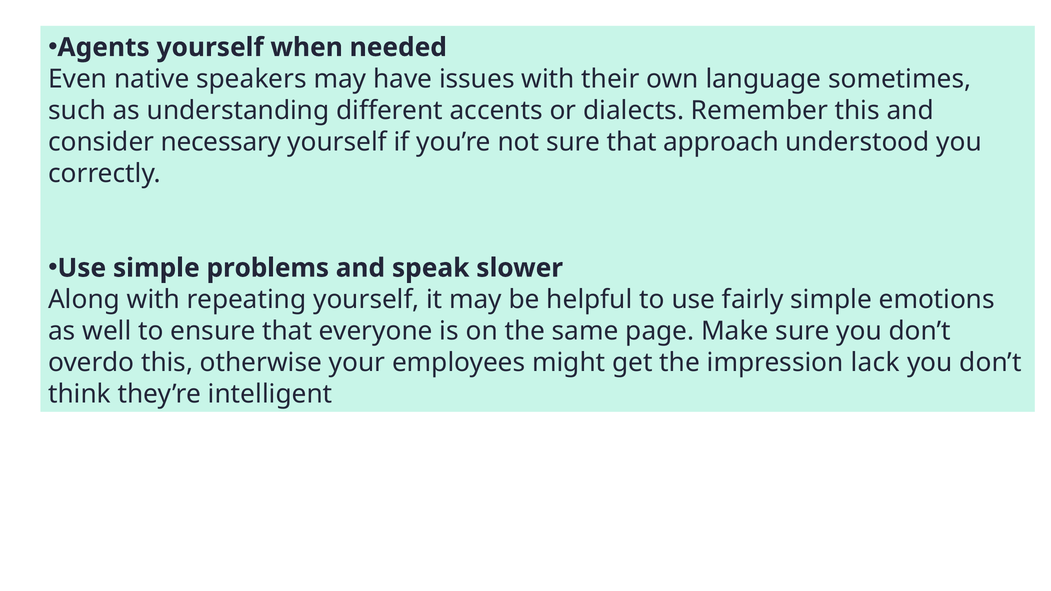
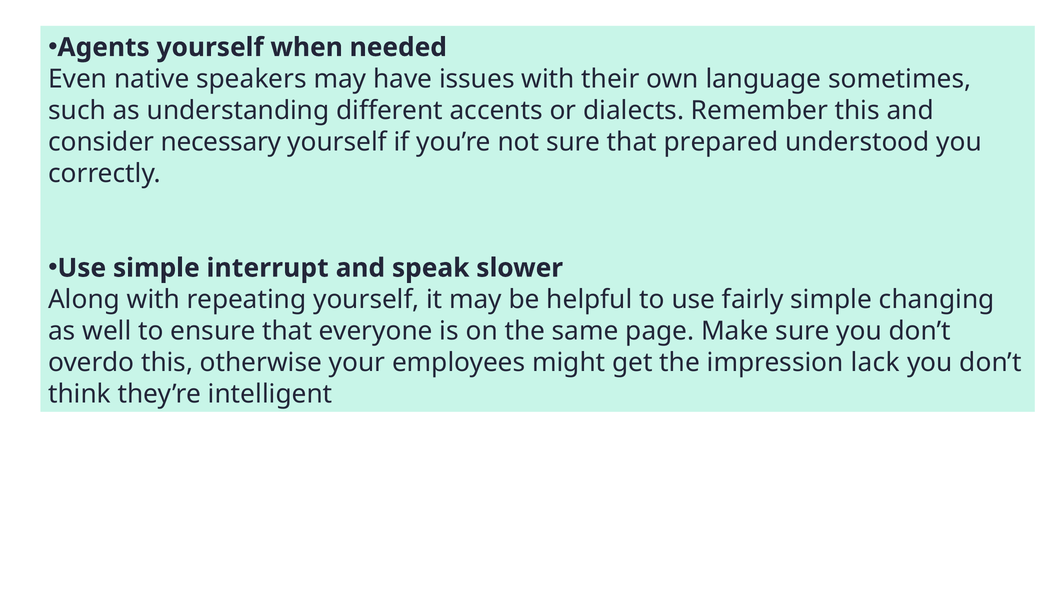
approach: approach -> prepared (721, 142)
problems: problems -> interrupt (268, 268)
emotions: emotions -> changing (937, 300)
